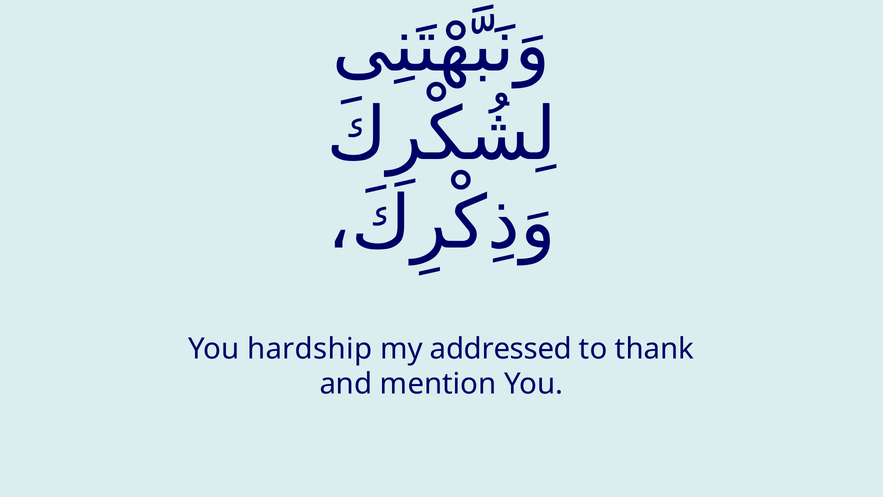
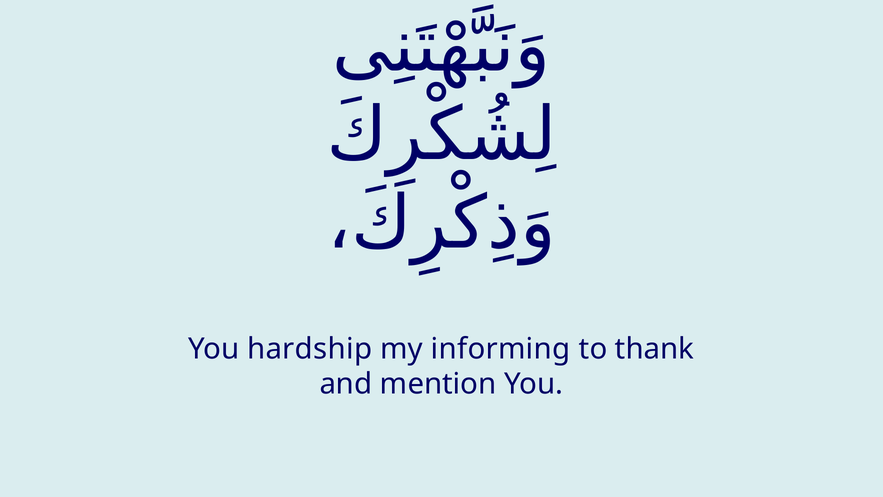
addressed: addressed -> informing (501, 349)
